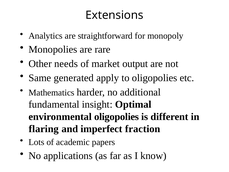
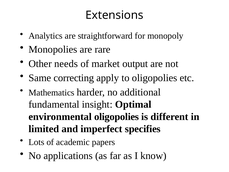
generated: generated -> correcting (74, 78)
flaring: flaring -> limited (44, 129)
fraction: fraction -> specifies (143, 129)
